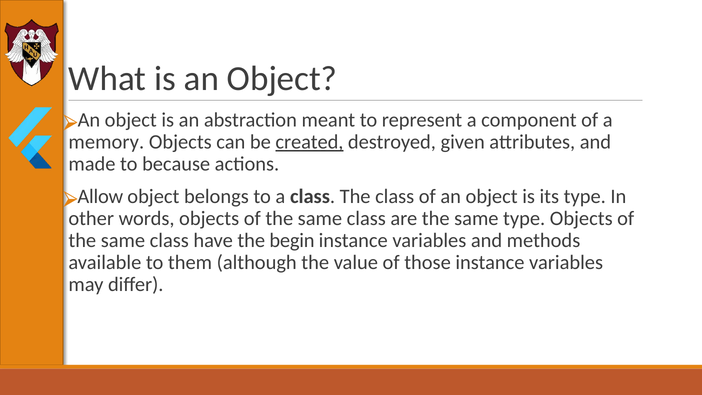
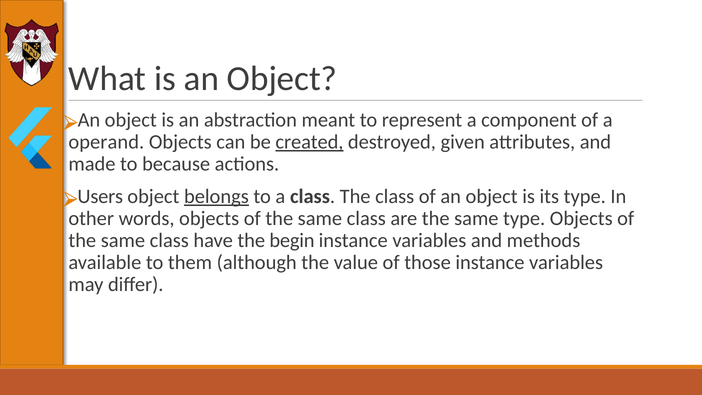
memory: memory -> operand (106, 142)
Allow: Allow -> Users (100, 196)
belongs underline: none -> present (216, 196)
